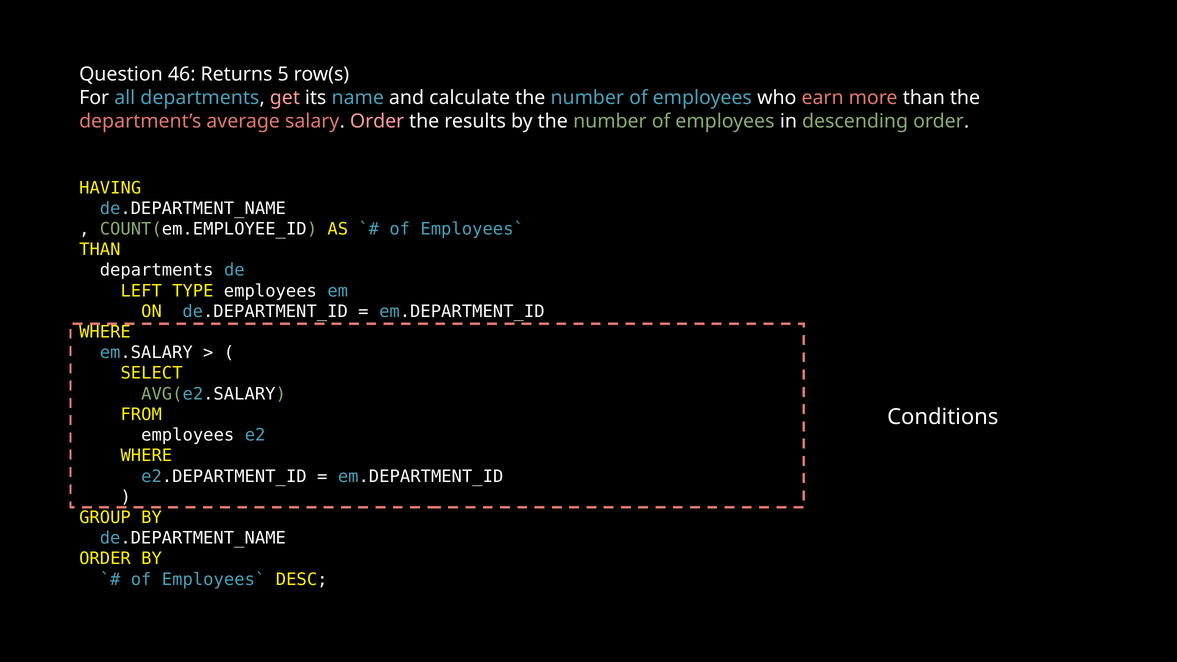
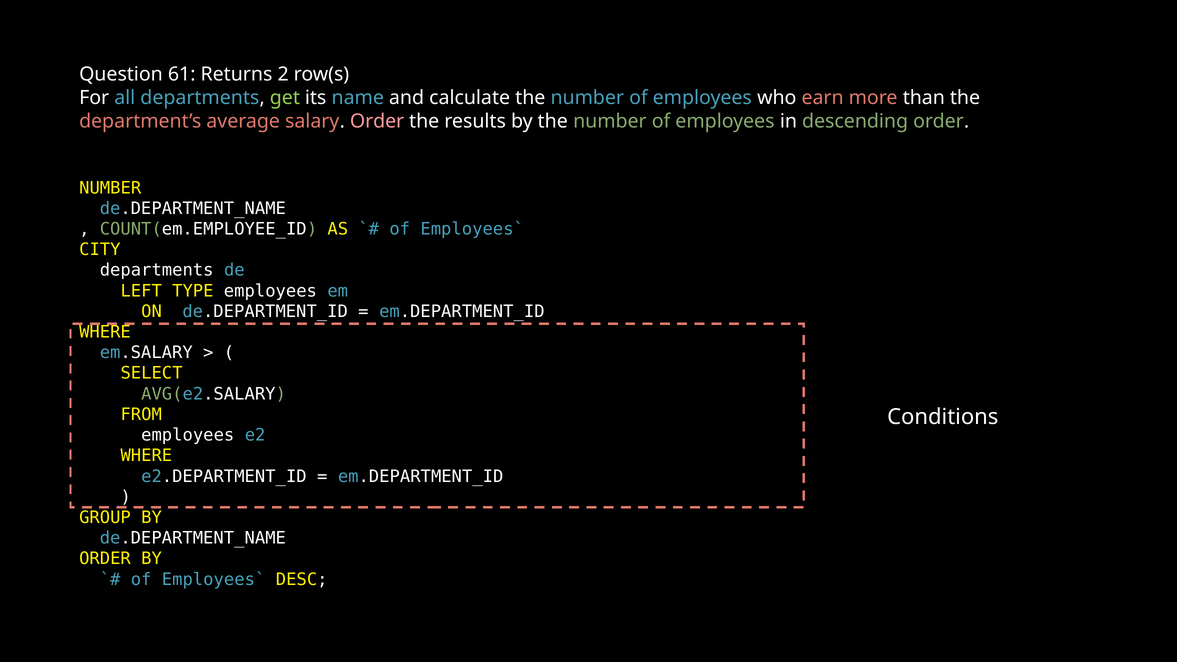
46: 46 -> 61 (182, 74)
5: 5 -> 2 (283, 74)
get colour: pink -> light green (285, 98)
HAVING: HAVING -> NUMBER (110, 188)
THAN: THAN -> CITY (100, 250)
